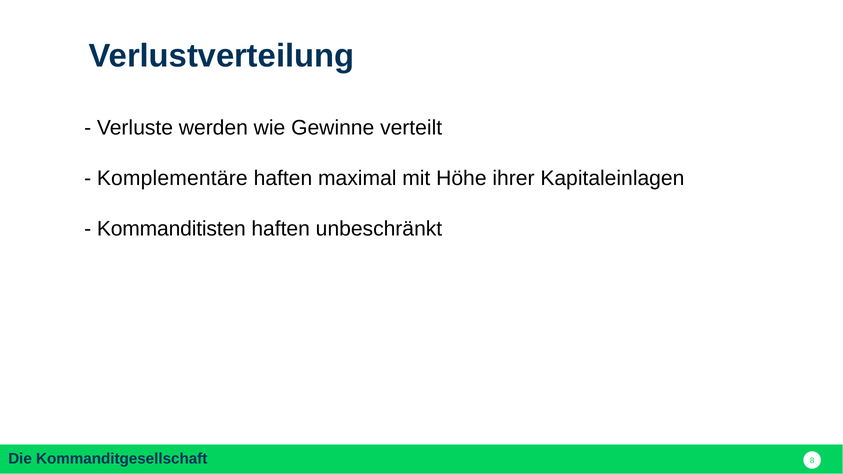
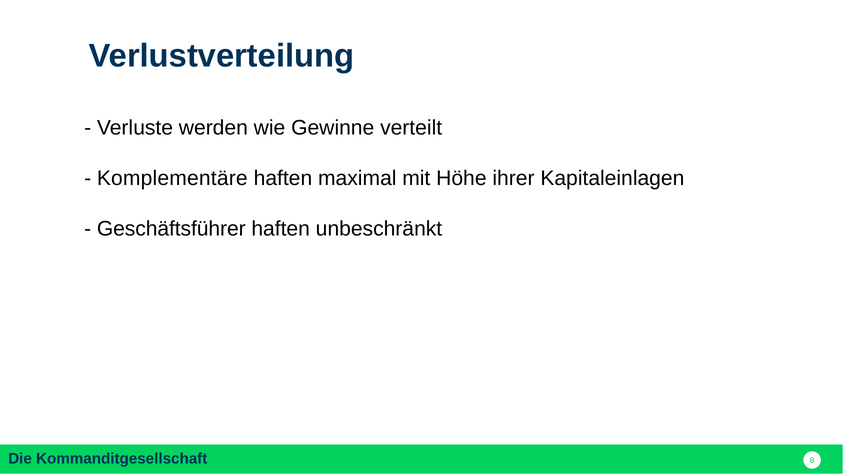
Kommanditisten: Kommanditisten -> Geschäftsführer (171, 229)
